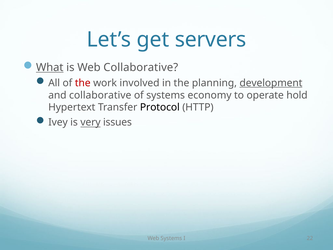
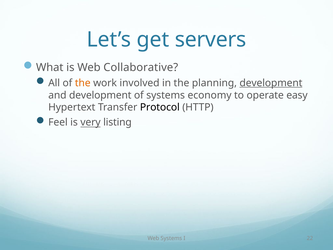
What underline: present -> none (50, 67)
the colour: red -> orange (83, 83)
and collaborative: collaborative -> development (100, 95)
hold: hold -> easy (297, 95)
Ivey: Ivey -> Feel (58, 122)
issues: issues -> listing (117, 122)
